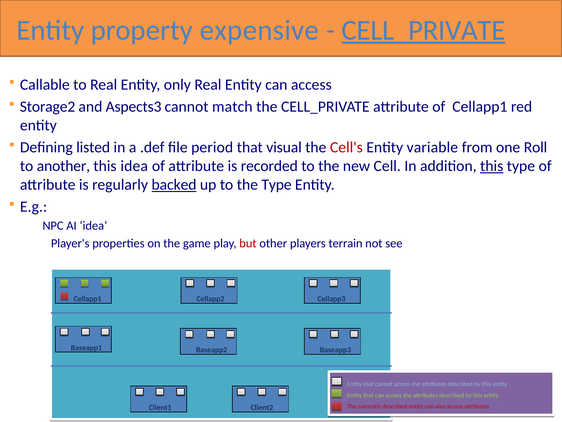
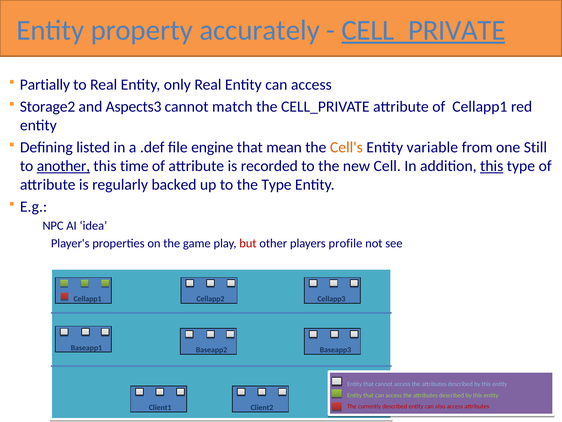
expensive: expensive -> accurately (260, 30)
Callable: Callable -> Partially (45, 85)
period: period -> engine (212, 147)
visual: visual -> mean (284, 147)
Cell's colour: red -> orange (346, 147)
Roll: Roll -> Still (535, 147)
another underline: none -> present (63, 166)
this idea: idea -> time (134, 166)
backed underline: present -> none (174, 185)
terrain: terrain -> profile (345, 243)
